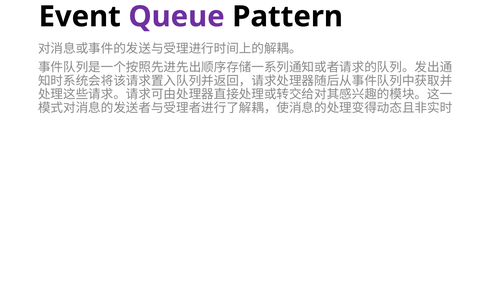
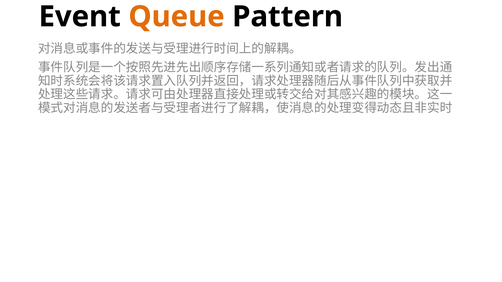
Queue colour: purple -> orange (177, 17)
